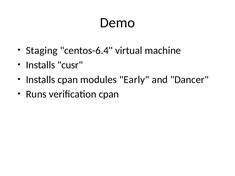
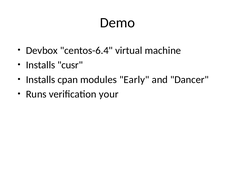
Staging: Staging -> Devbox (42, 50)
verification cpan: cpan -> your (109, 94)
